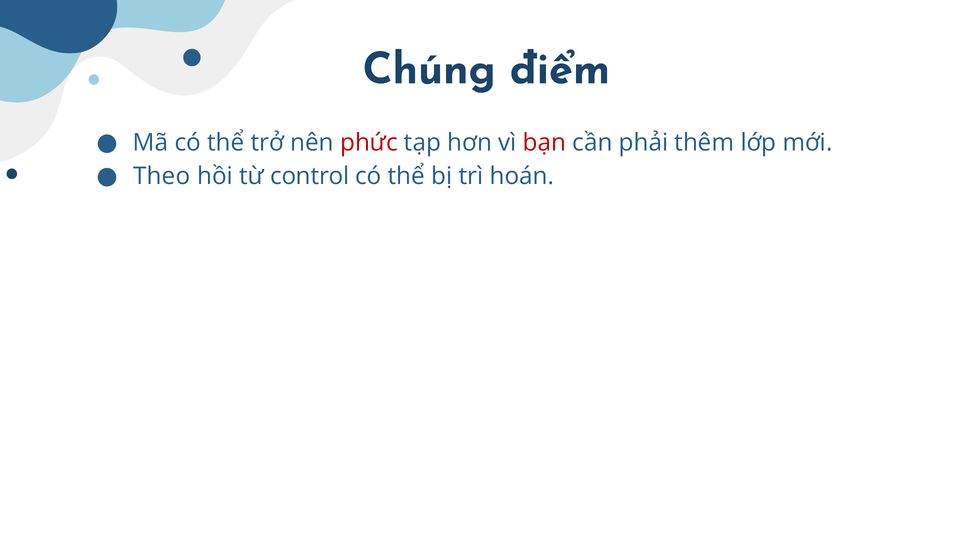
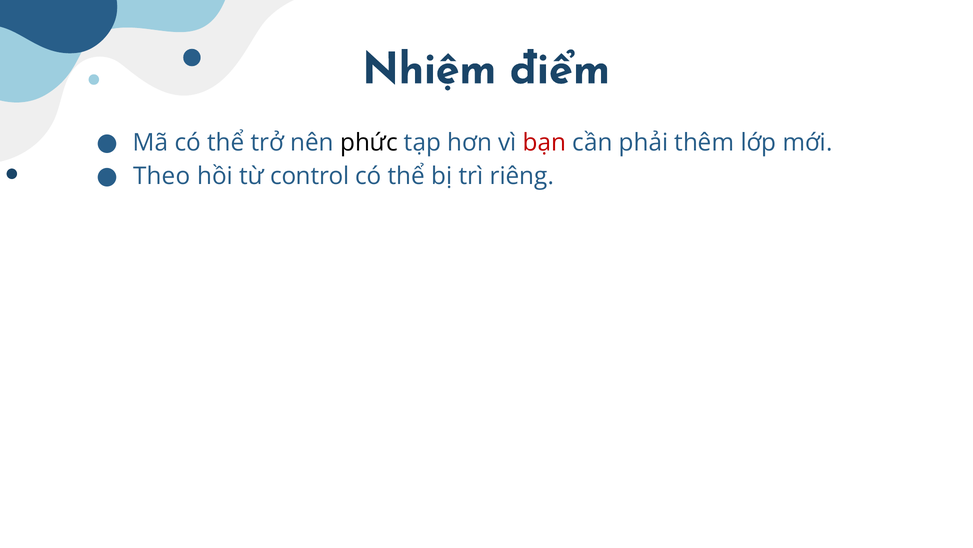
Chúng: Chúng -> Nhiệm (429, 69)
phức colour: red -> black (369, 142)
hoán: hoán -> riêng (522, 176)
